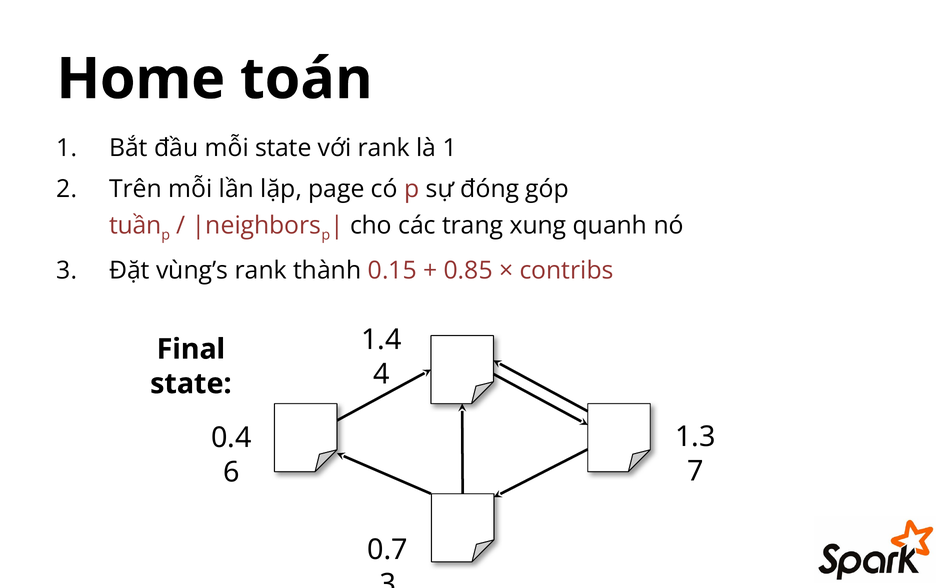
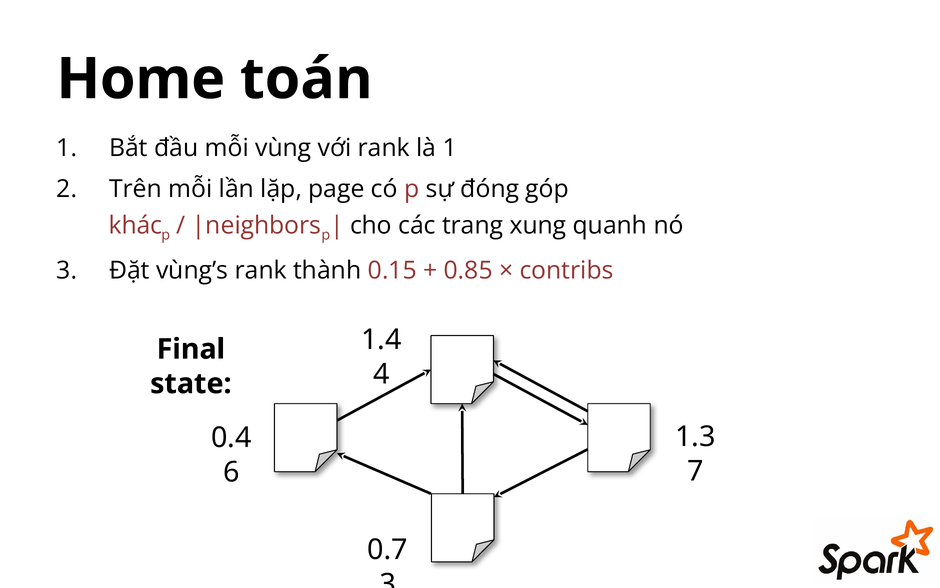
mỗi state: state -> vùng (283, 148)
tuần: tuần -> khác (135, 225)
